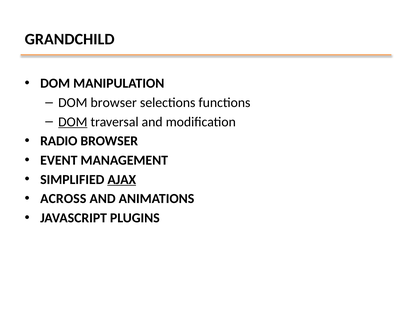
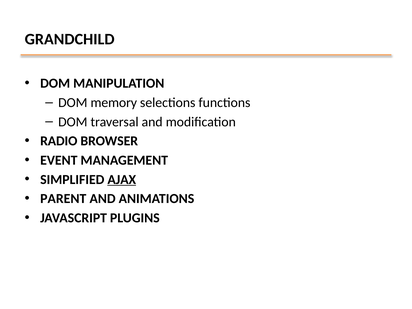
DOM browser: browser -> memory (114, 103)
DOM underline: present -> none (73, 122)
ACROSS: ACROSS -> PARENT (63, 199)
